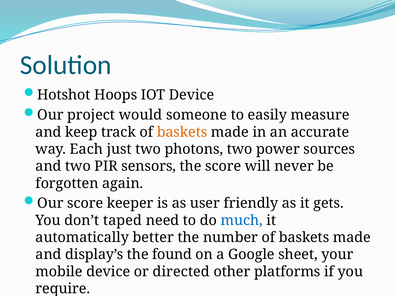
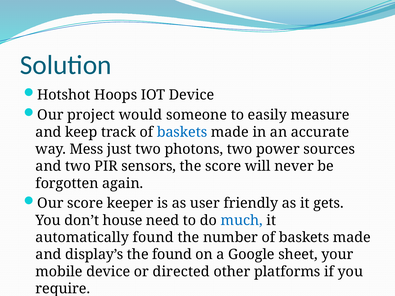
baskets colour: orange -> blue (182, 132)
Each: Each -> Mess (86, 149)
taped: taped -> house (123, 221)
automatically better: better -> found (153, 238)
